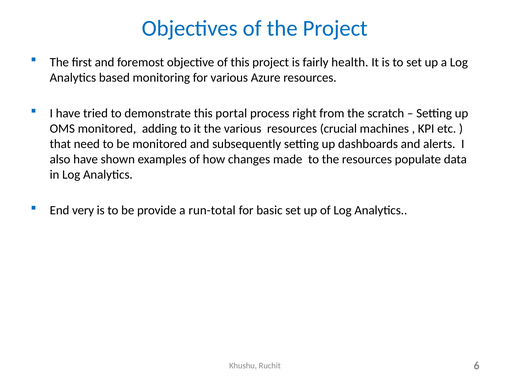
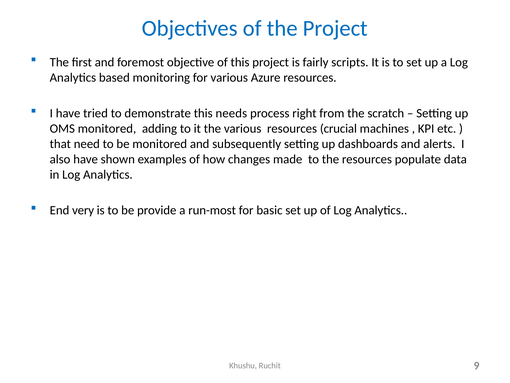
health: health -> scripts (350, 62)
portal: portal -> needs (231, 113)
run-total: run-total -> run-most (212, 210)
6: 6 -> 9 (477, 365)
